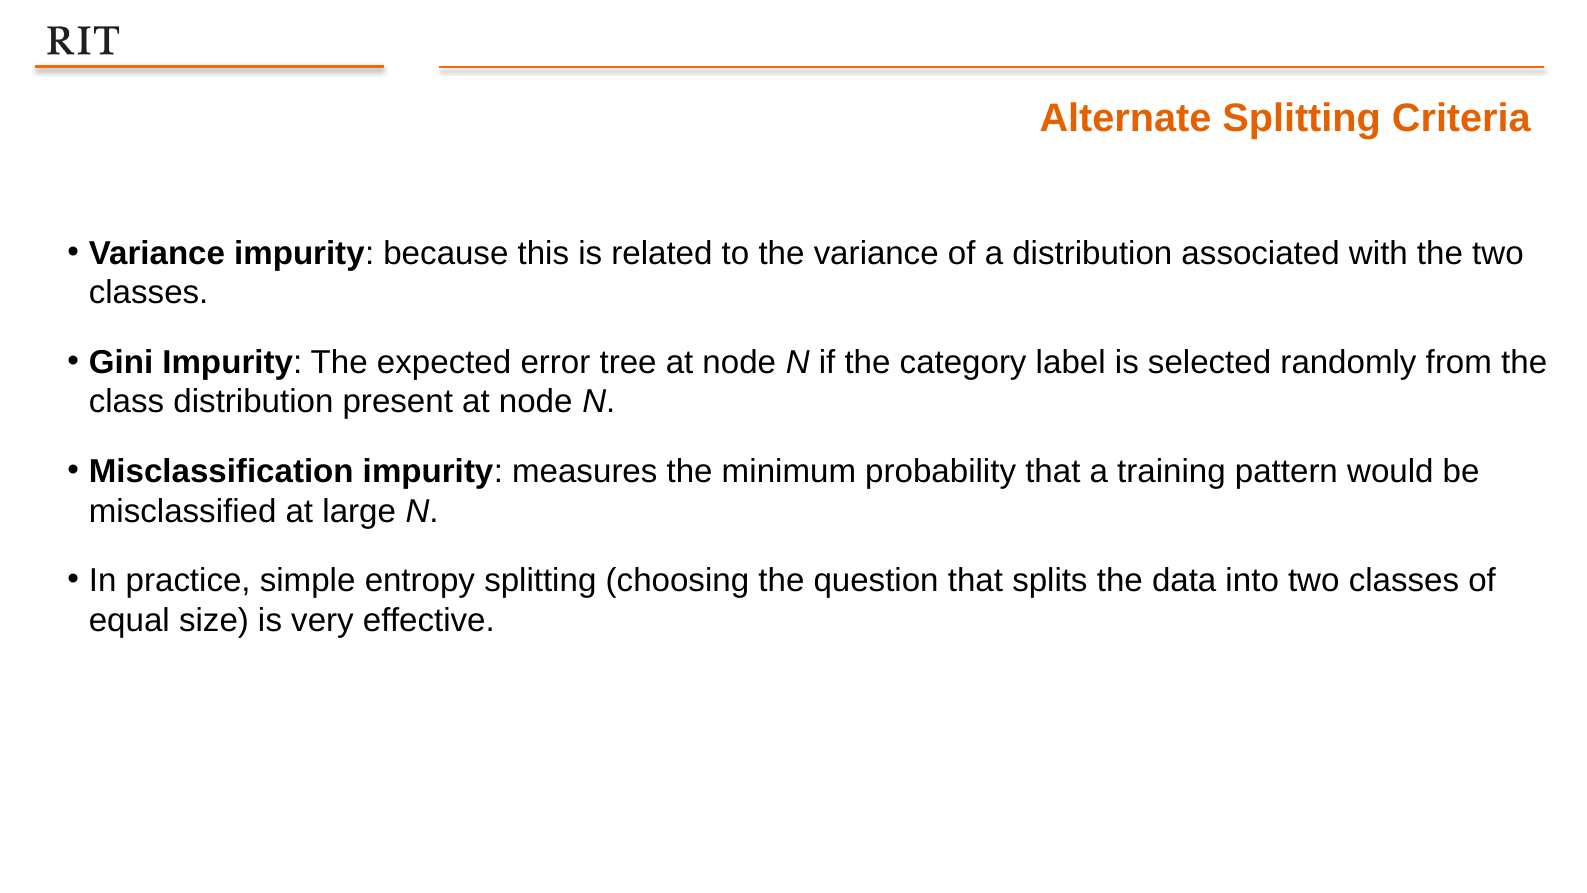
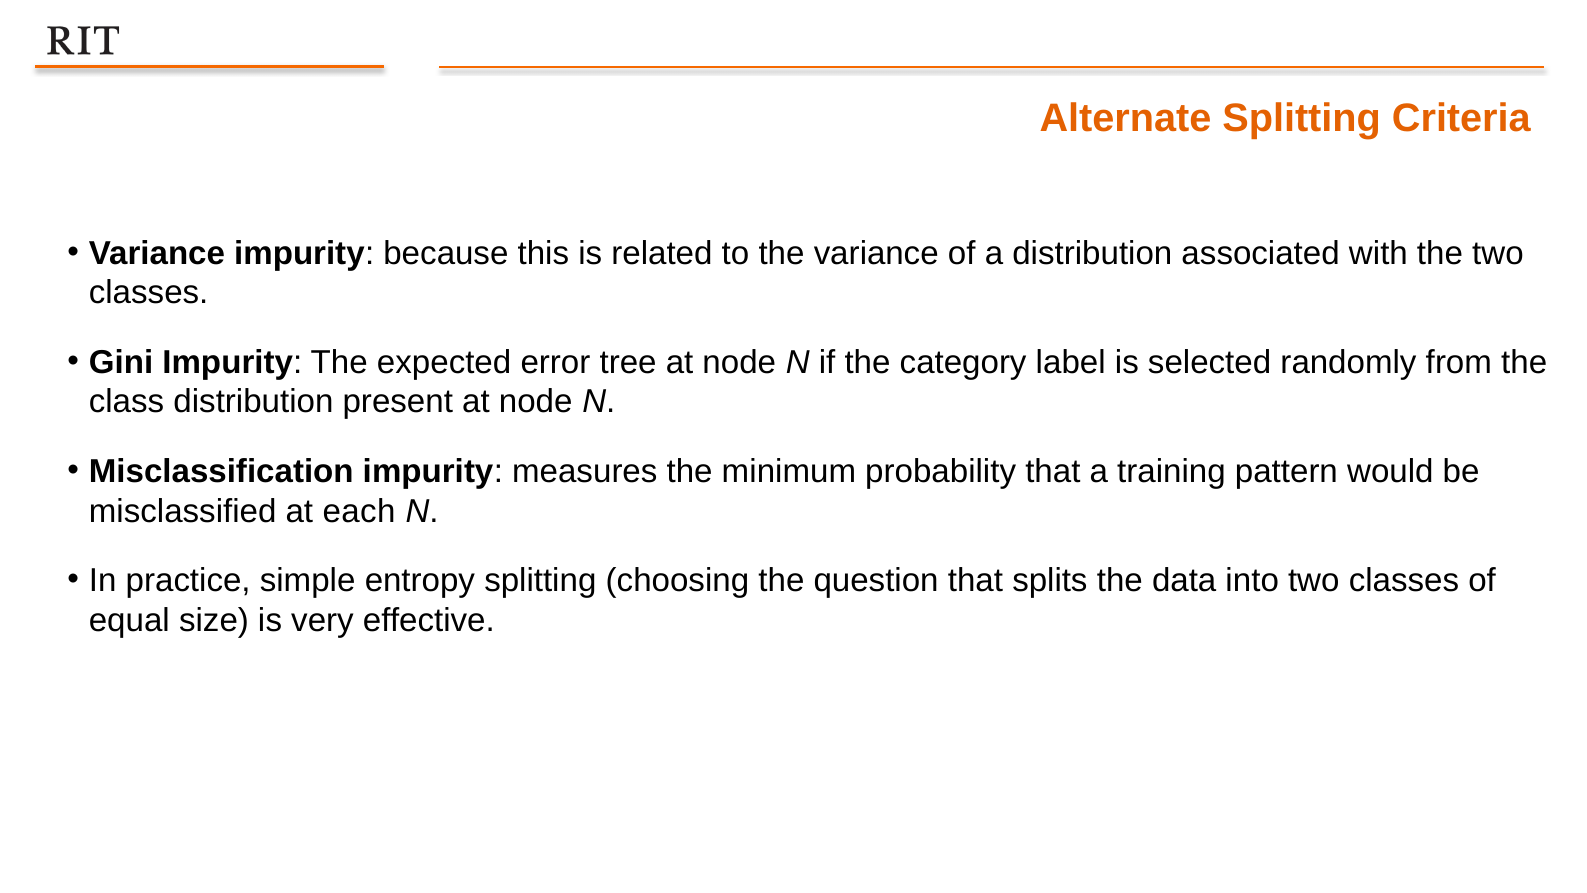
large: large -> each (359, 511)
